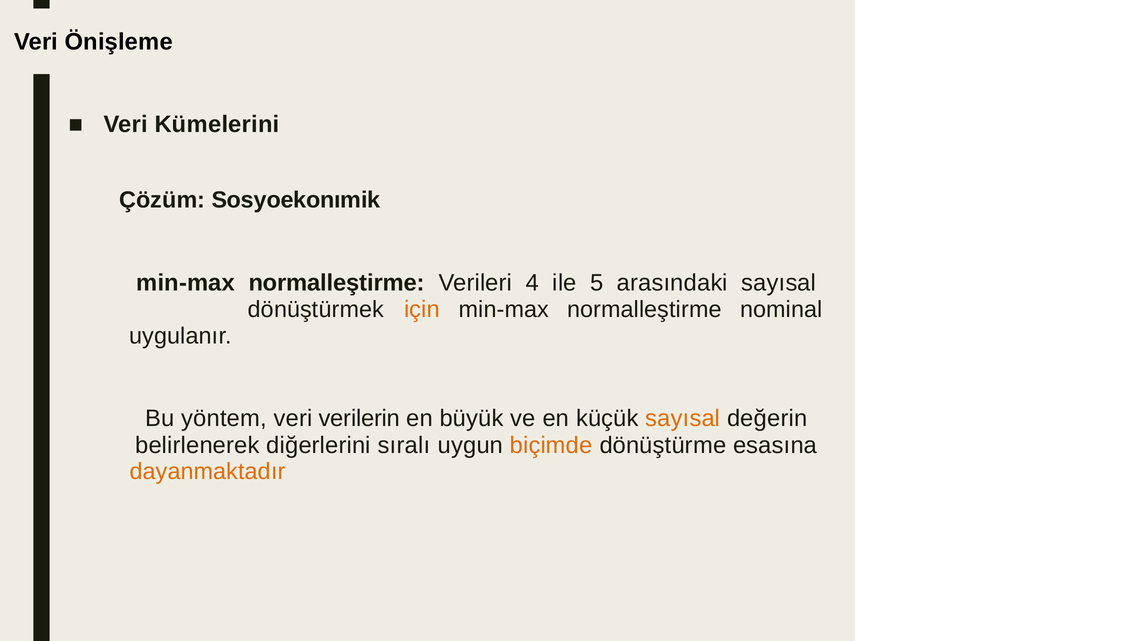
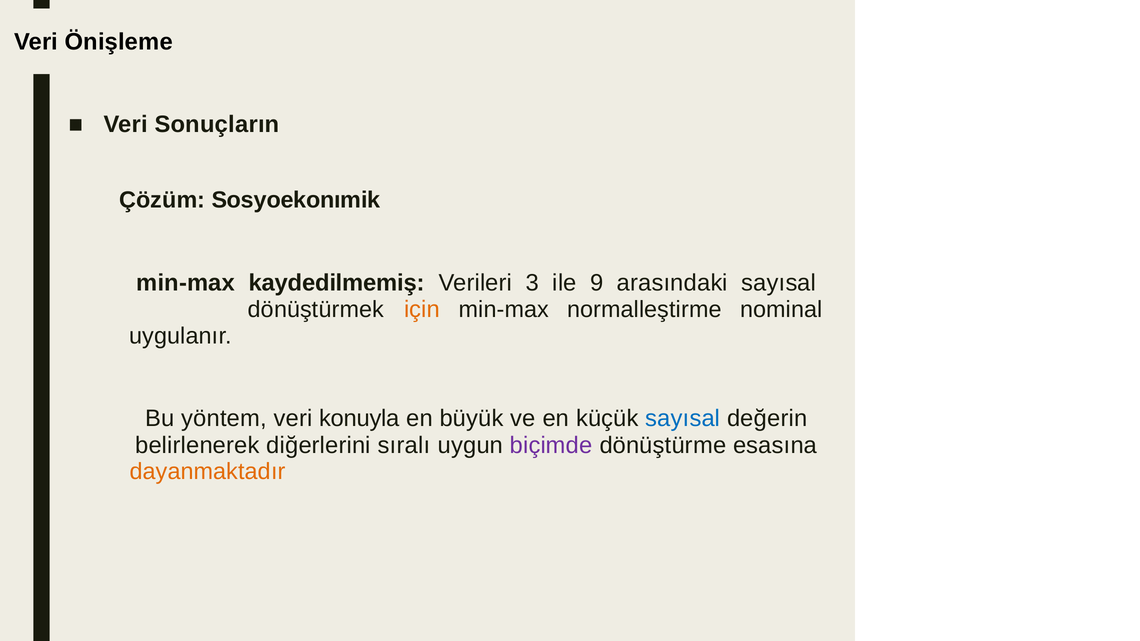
Kümelerini: Kümelerini -> Sonuçların (217, 124)
normalleştirme: normalleştirme -> kaydedilmemiş (337, 283)
4: 4 -> 3 (532, 283)
5: 5 -> 9 (597, 283)
verilerin: verilerin -> konuyla (359, 419)
sayısal colour: orange -> blue (683, 419)
biçimde colour: orange -> purple (551, 445)
